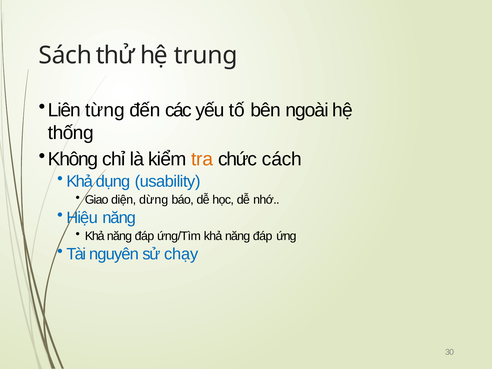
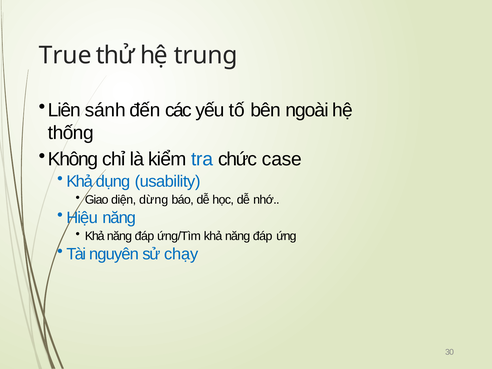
Sách: Sách -> True (65, 55)
từng: từng -> sánh (105, 110)
tra colour: orange -> blue (202, 159)
cách: cách -> case (282, 159)
